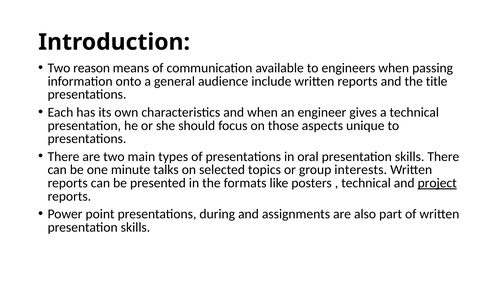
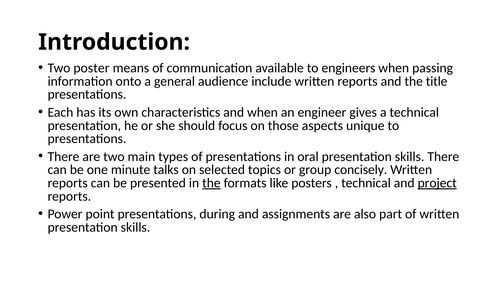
reason: reason -> poster (91, 68)
interests: interests -> concisely (361, 170)
the underline: none -> present (211, 183)
